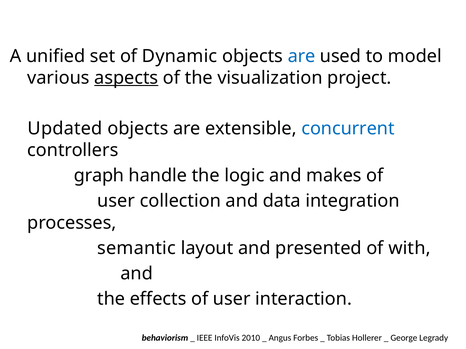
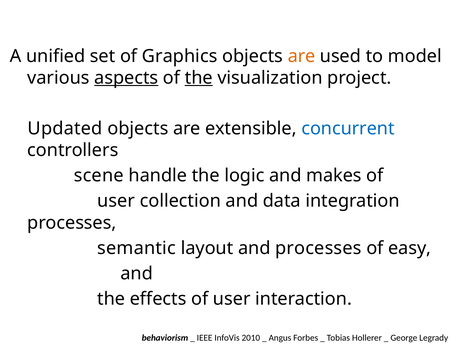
Dynamic: Dynamic -> Graphics (180, 56)
are colour: blue -> orange (301, 56)
the underline: none -> present (199, 78)
graph: graph -> scene (99, 176)
and presented: presented -> processes (318, 248)
with: with -> easy (410, 248)
